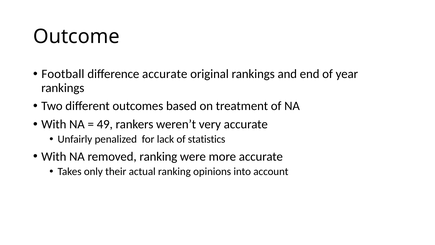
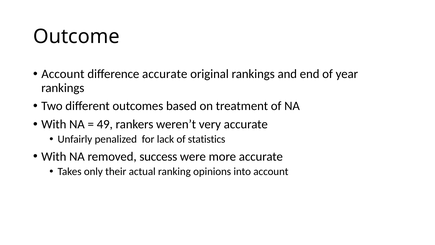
Football: Football -> Account (63, 74)
removed ranking: ranking -> success (158, 156)
